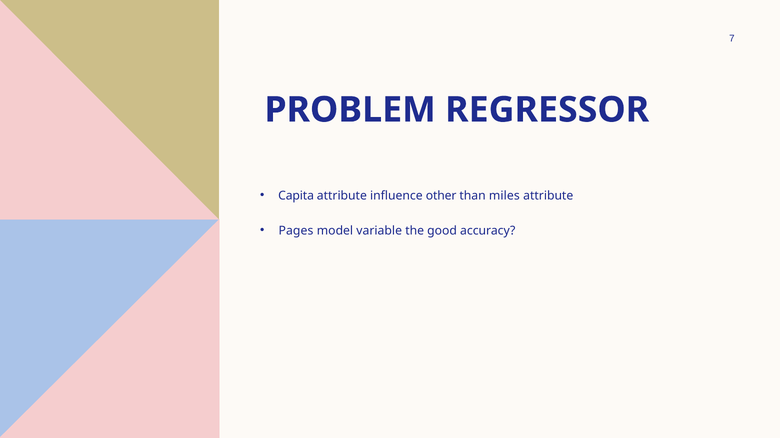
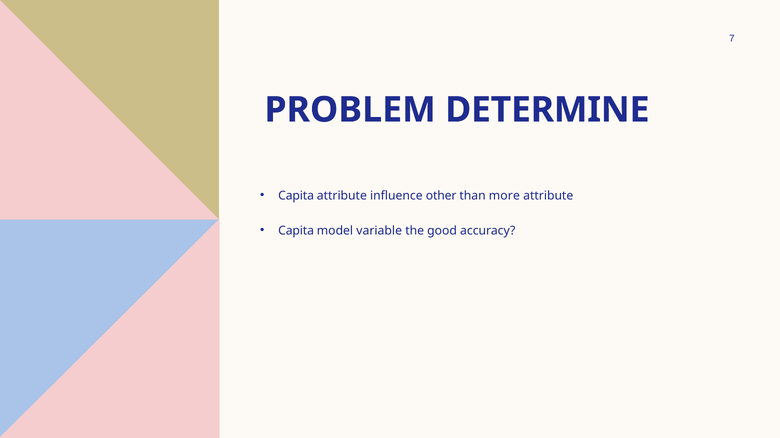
REGRESSOR: REGRESSOR -> DETERMINE (547, 110)
miles: miles -> more (504, 196)
Pages: Pages -> Capita (296, 231)
